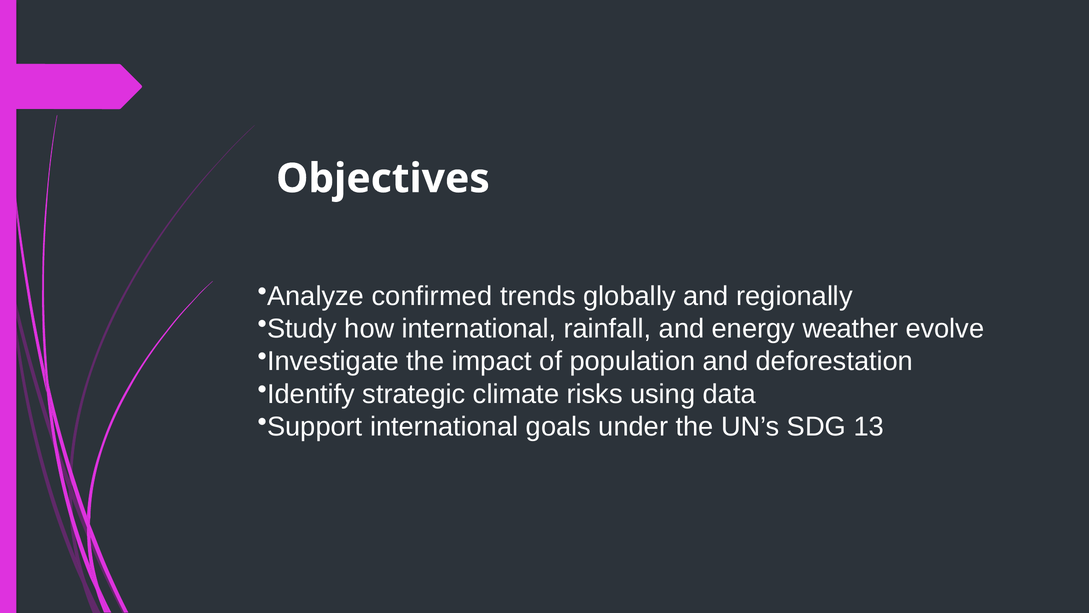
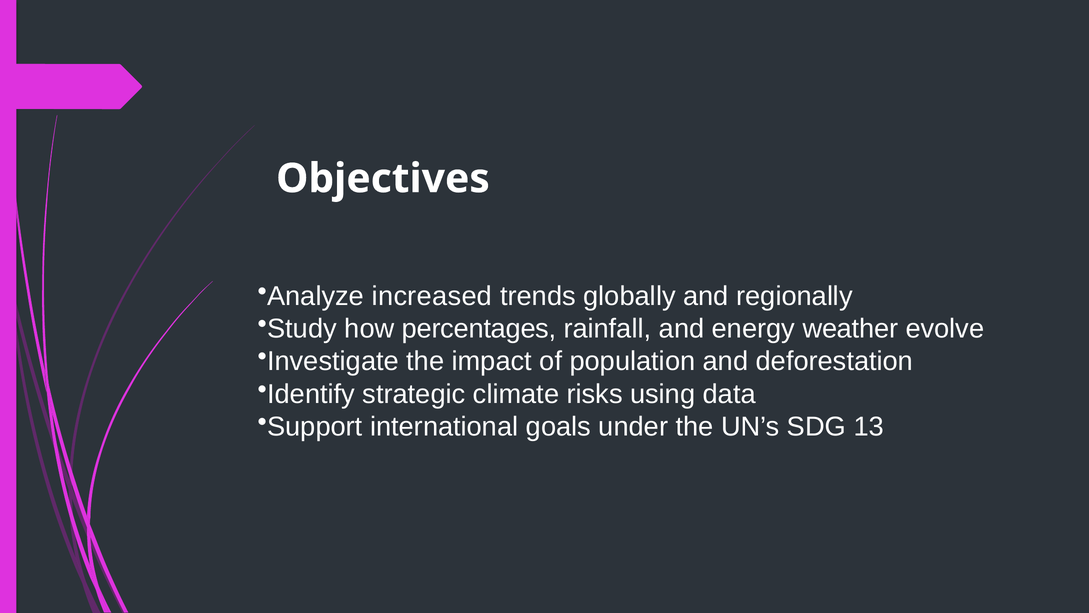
confirmed: confirmed -> increased (432, 296)
how international: international -> percentages (479, 329)
